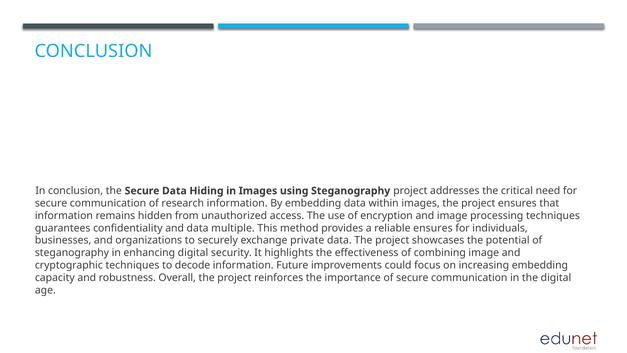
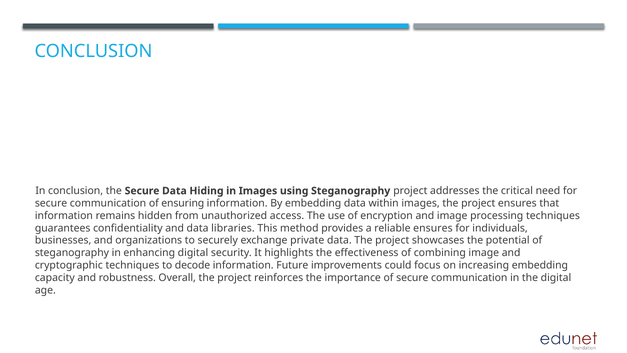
research: research -> ensuring (183, 203)
multiple: multiple -> libraries (233, 228)
